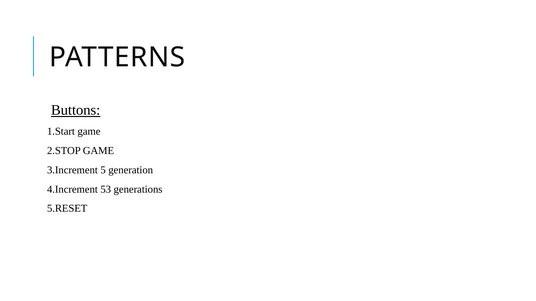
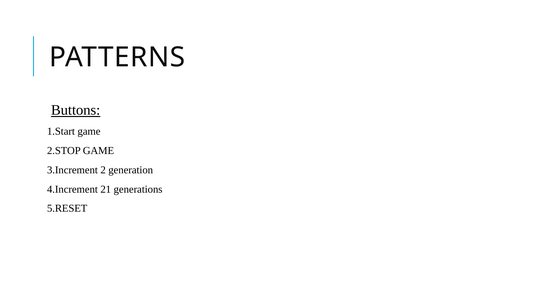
5: 5 -> 2 (103, 170)
53: 53 -> 21 (106, 189)
